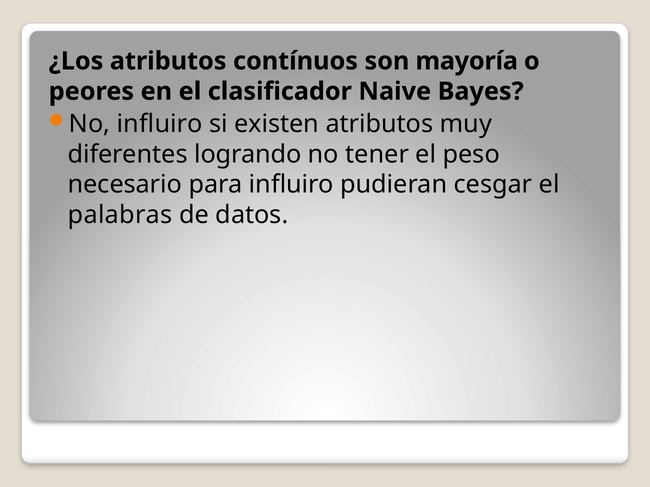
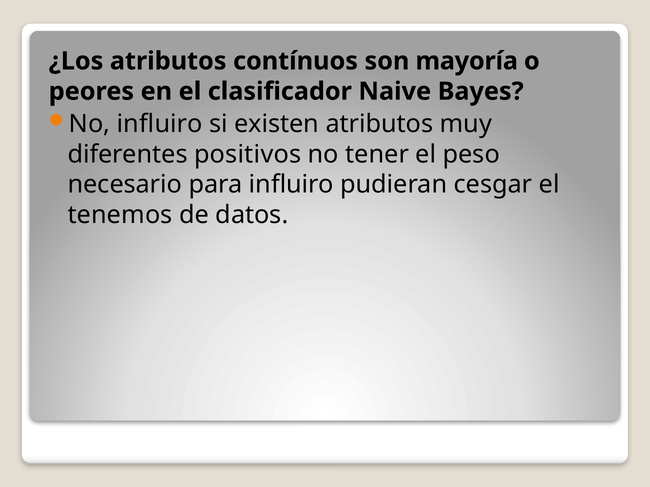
logrando: logrando -> positivos (248, 154)
palabras: palabras -> tenemos (120, 215)
